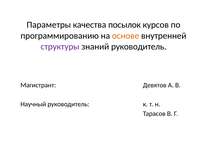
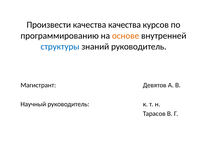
Параметры: Параметры -> Произвести (49, 25)
качества посылок: посылок -> качества (125, 25)
структуры colour: purple -> blue (60, 47)
